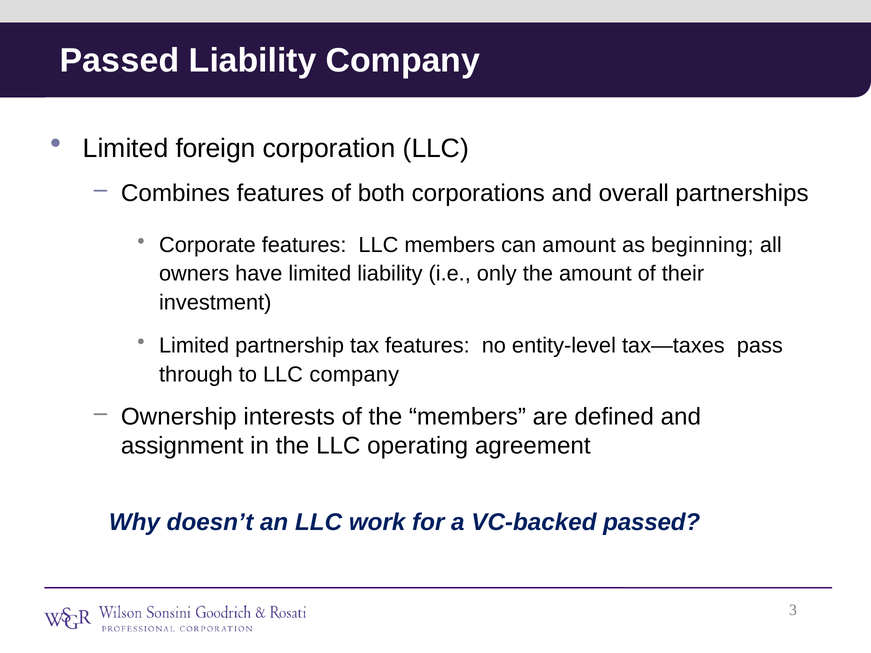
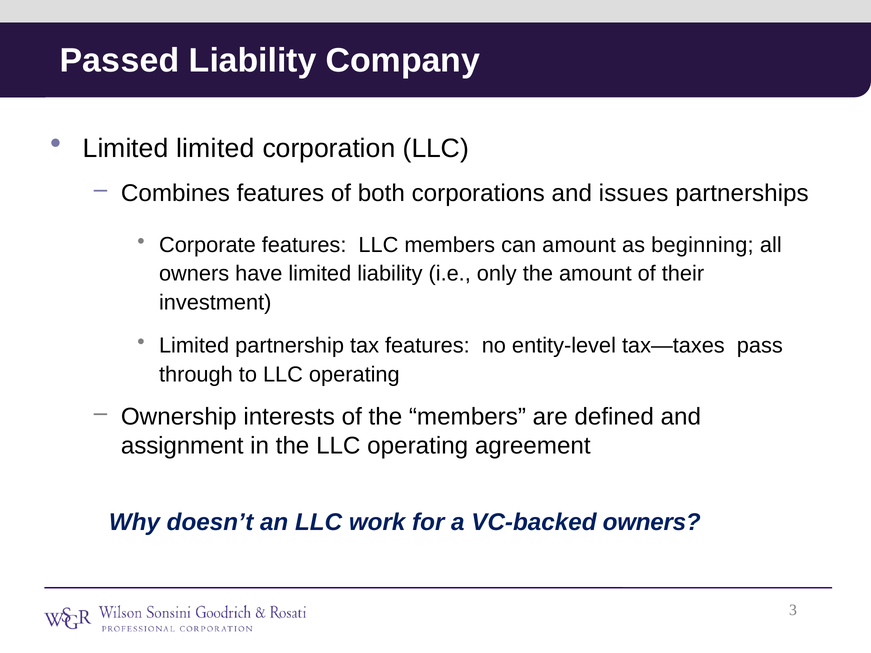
Limited foreign: foreign -> limited (215, 148)
overall: overall -> issues (634, 193)
to LLC company: company -> operating (354, 375)
VC-backed passed: passed -> owners (652, 522)
